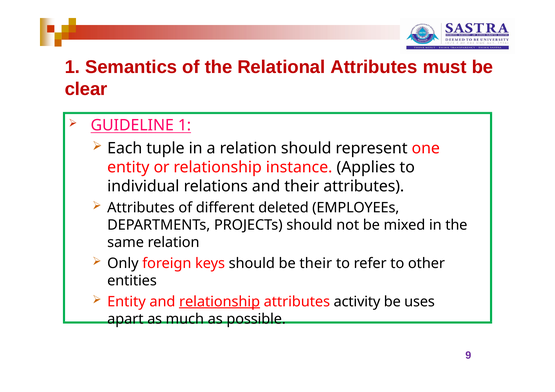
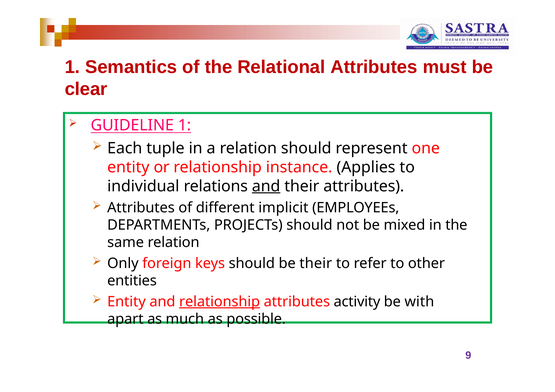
and underline: none -> present (266, 186)
deleted: deleted -> implicit (283, 208)
uses: uses -> with (419, 302)
